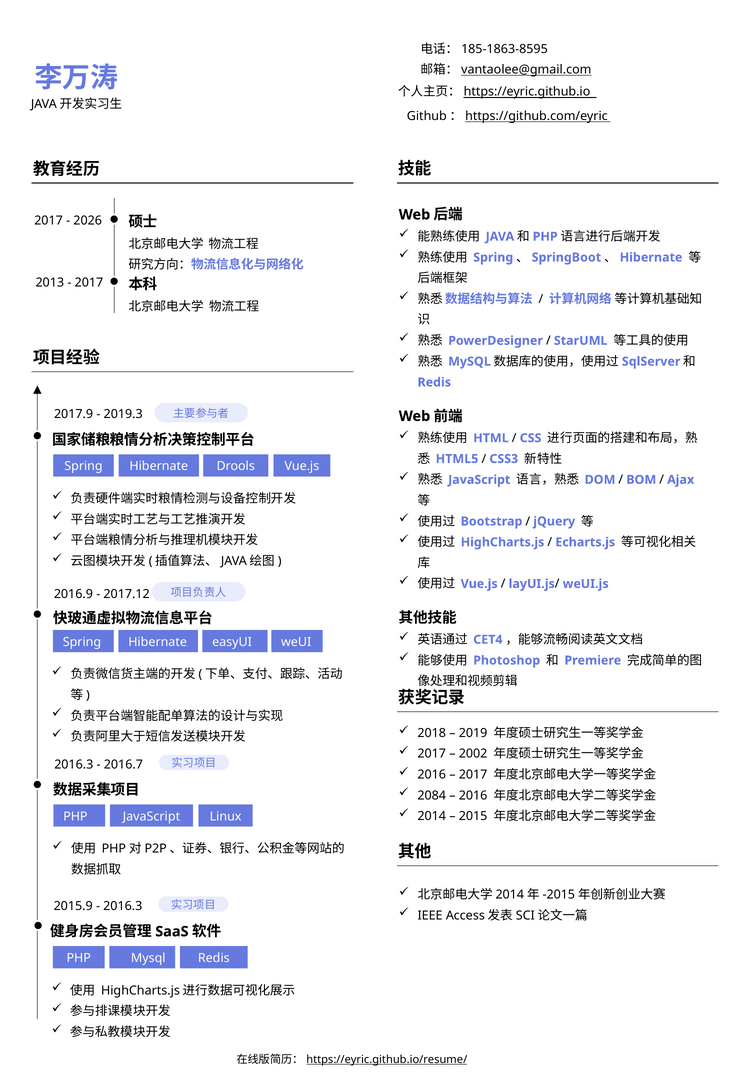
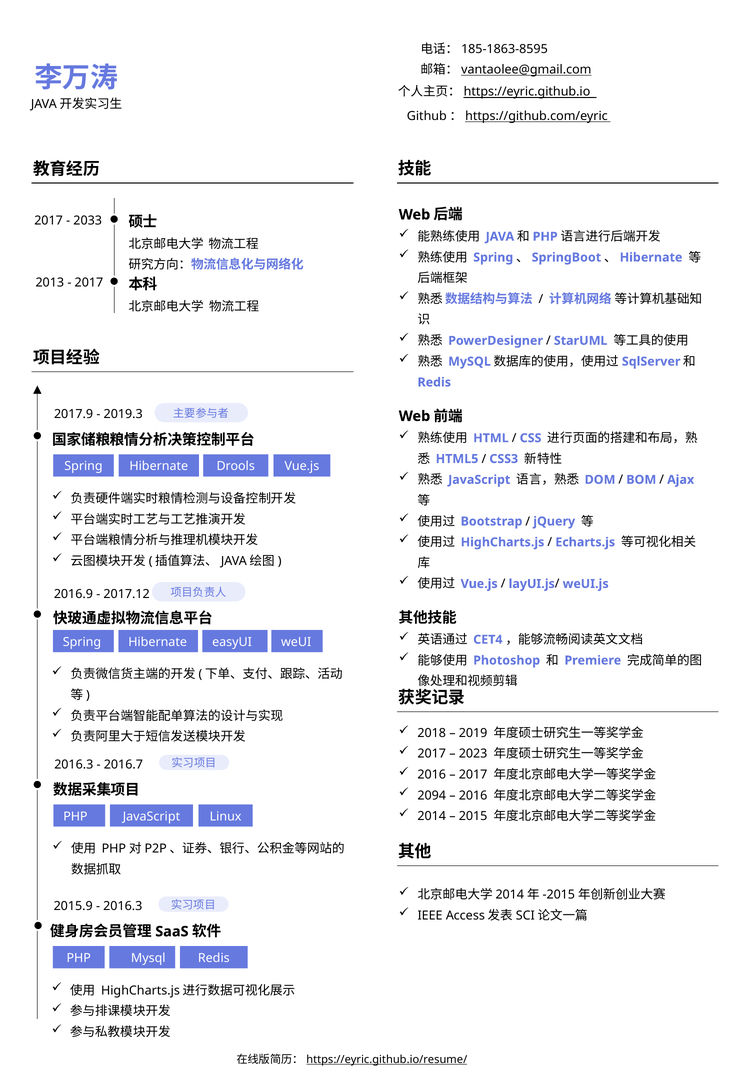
2026: 2026 -> 2033 (88, 221)
2002: 2002 -> 2023 (473, 754)
2084: 2084 -> 2094 (432, 796)
